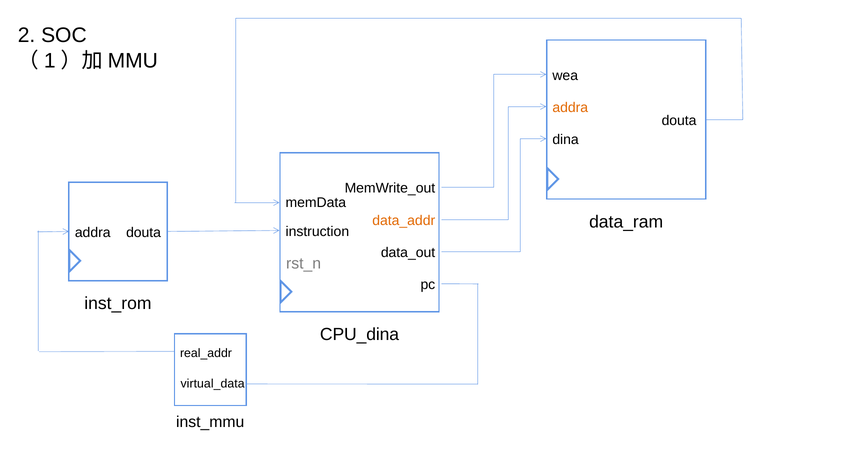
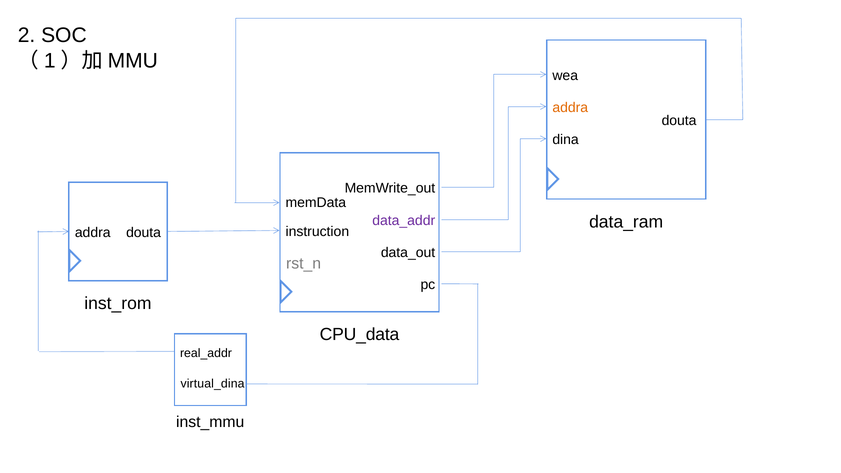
data_addr colour: orange -> purple (404, 221)
CPU_dina: CPU_dina -> CPU_data (360, 335)
virtual_data: virtual_data -> virtual_dina (213, 384)
